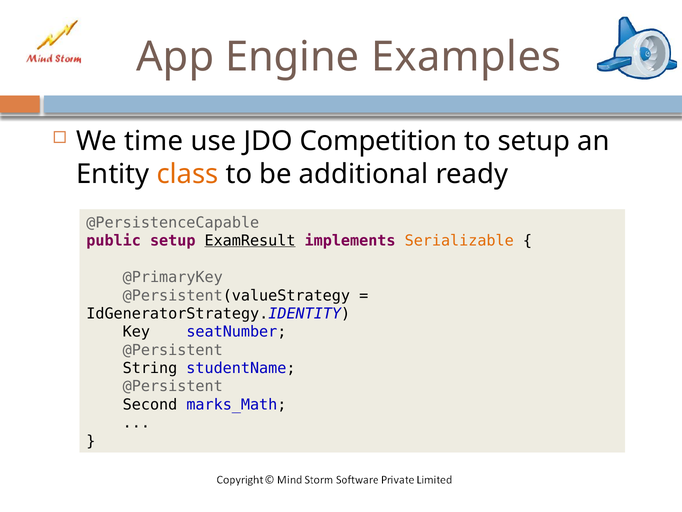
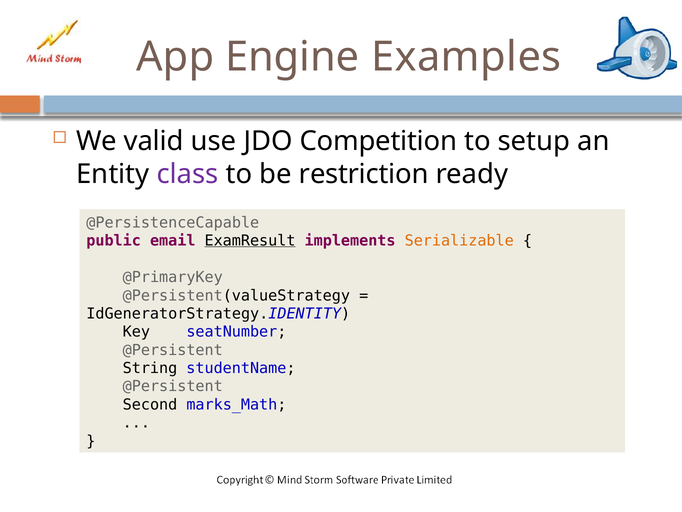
time: time -> valid (154, 141)
class colour: orange -> purple (188, 174)
additional: additional -> restriction (364, 174)
public setup: setup -> email (173, 241)
